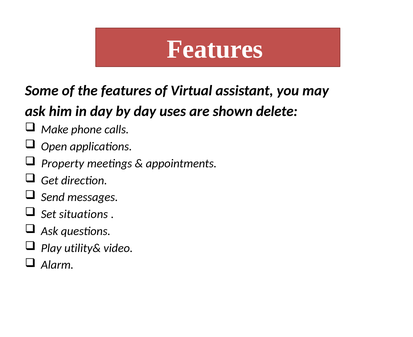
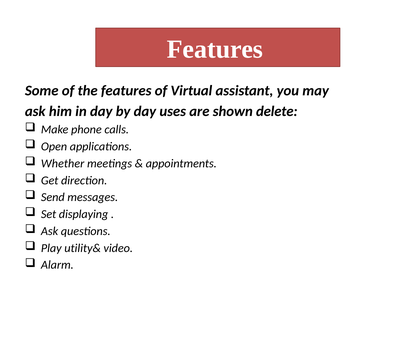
Property: Property -> Whether (63, 163)
situations: situations -> displaying (84, 214)
